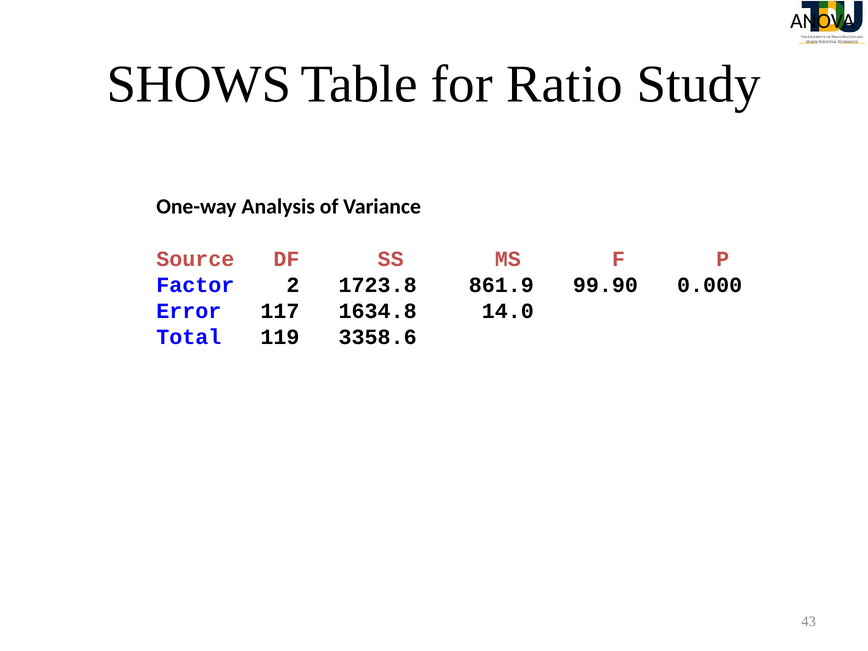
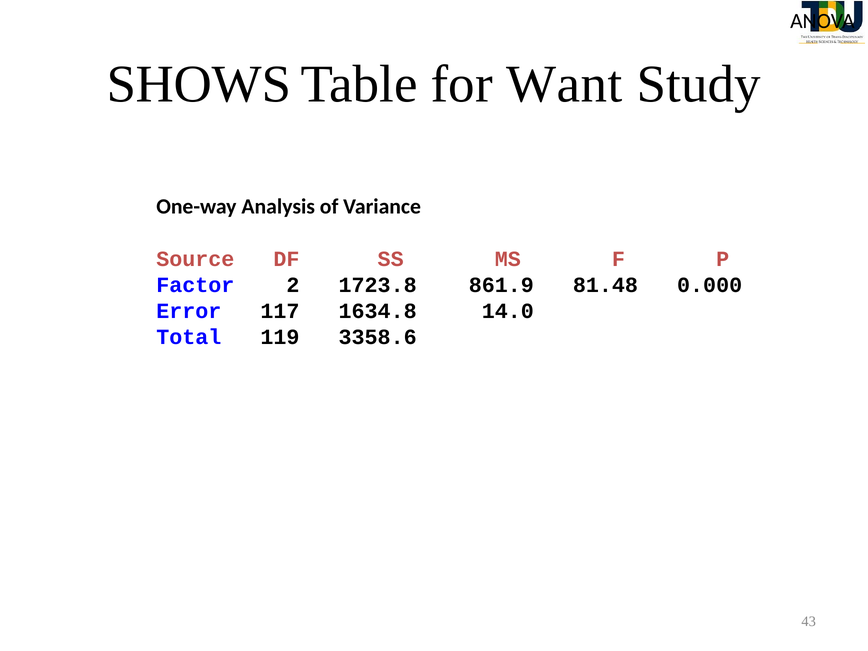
Ratio: Ratio -> Want (564, 84)
99.90: 99.90 -> 81.48 (605, 285)
